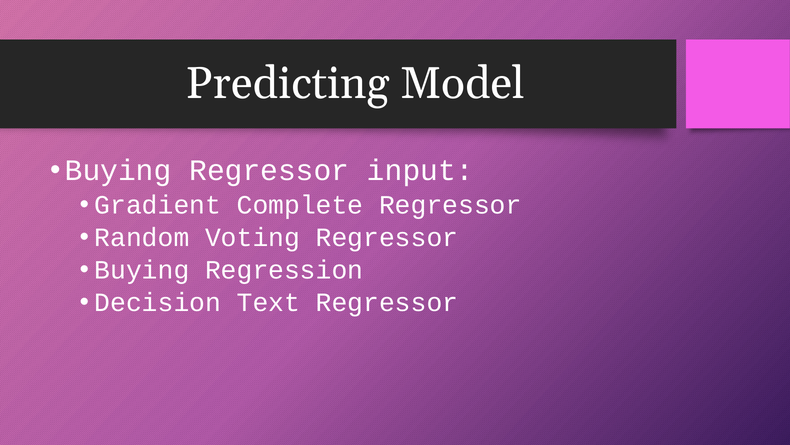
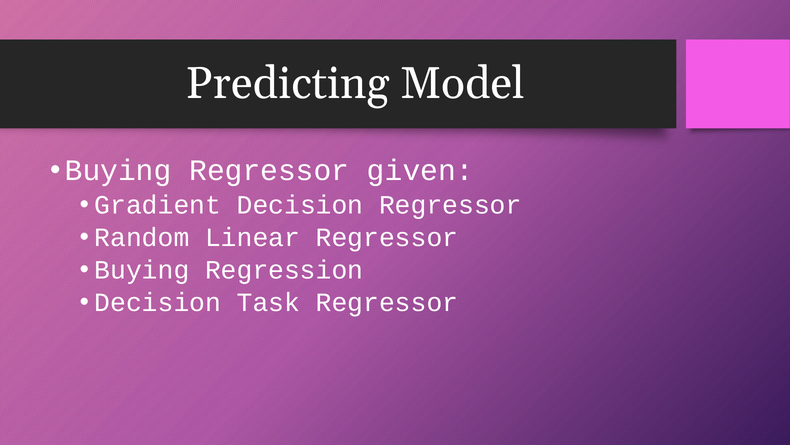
input: input -> given (420, 170)
Gradient Complete: Complete -> Decision (300, 205)
Voting: Voting -> Linear (253, 237)
Text: Text -> Task (268, 302)
